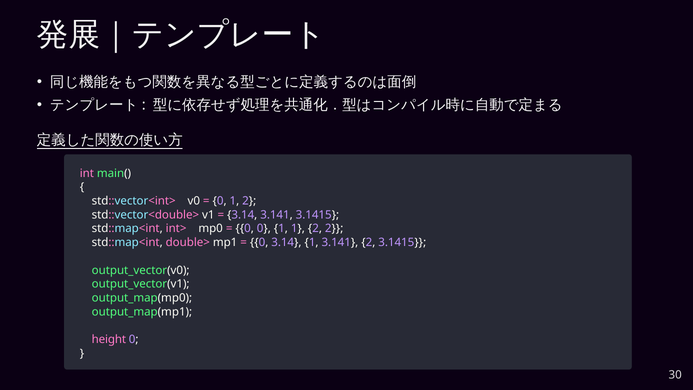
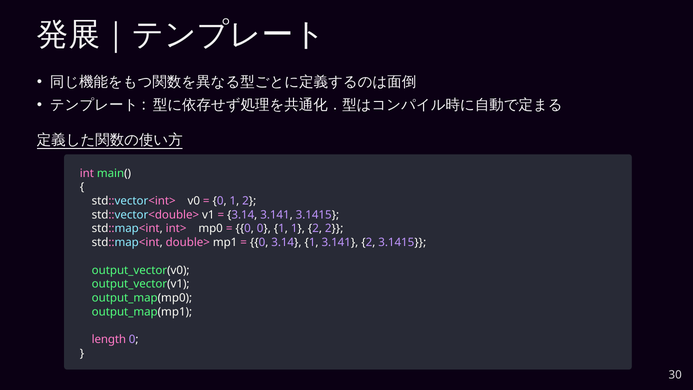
height: height -> length (109, 339)
